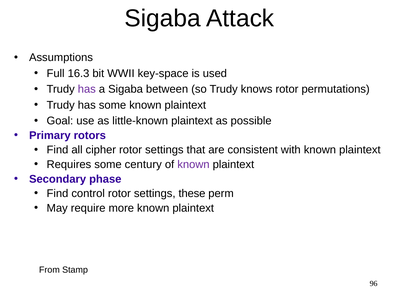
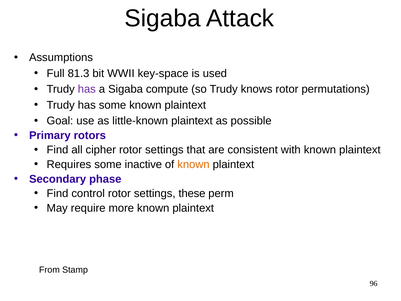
16.3: 16.3 -> 81.3 (79, 73)
between: between -> compute (167, 89)
century: century -> inactive (143, 164)
known colour: purple -> orange (193, 164)
